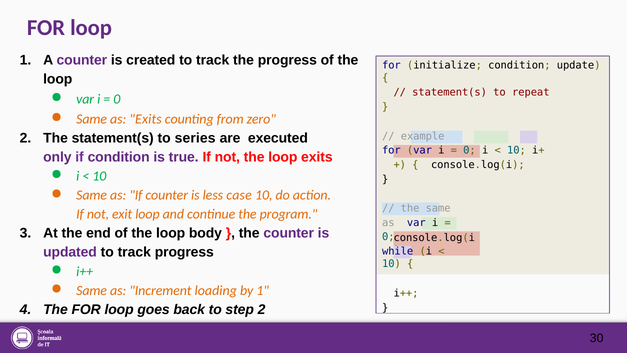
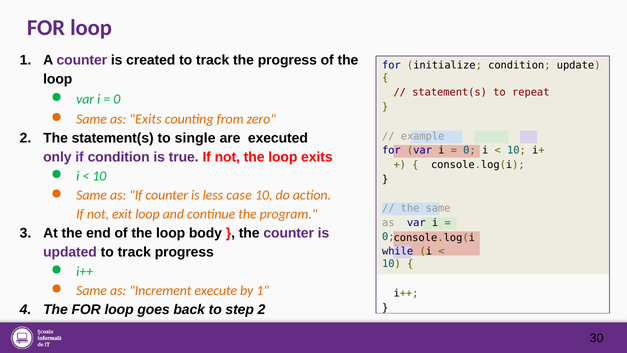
series: series -> single (195, 138)
loading: loading -> execute (216, 290)
